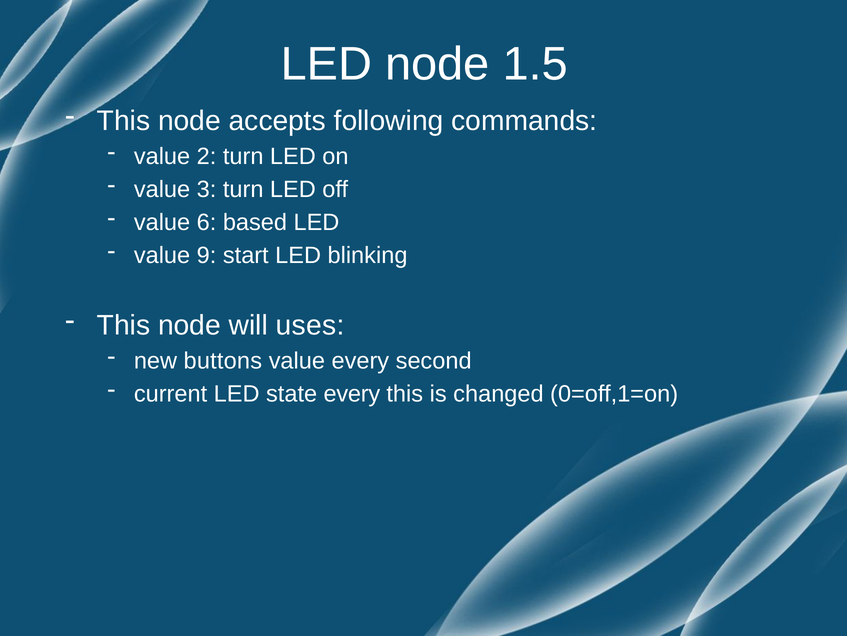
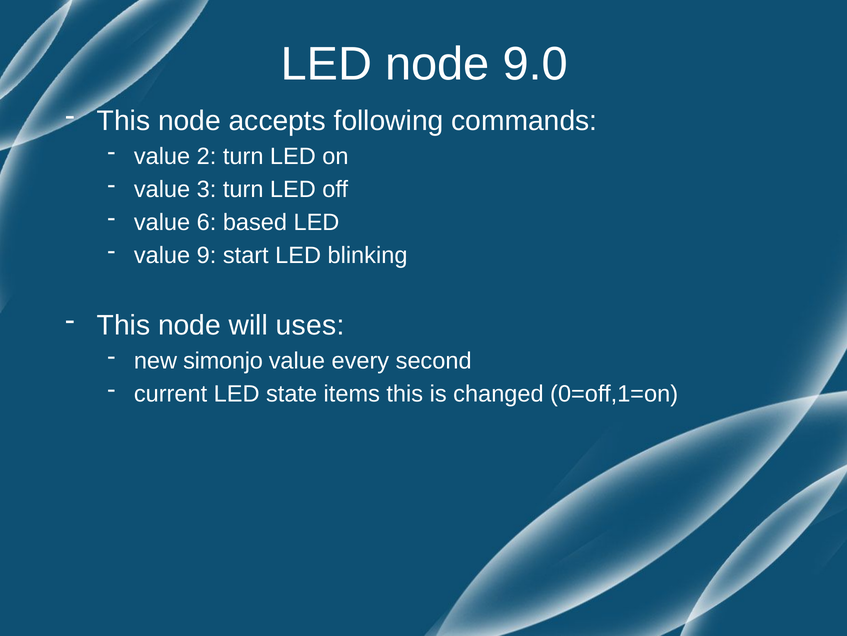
1.5: 1.5 -> 9.0 (535, 64)
buttons: buttons -> simonjo (223, 360)
state every: every -> items (352, 393)
